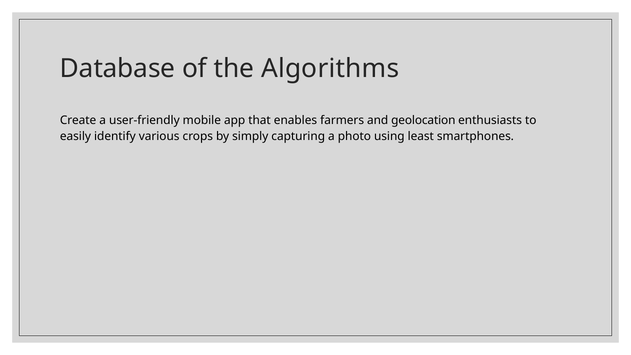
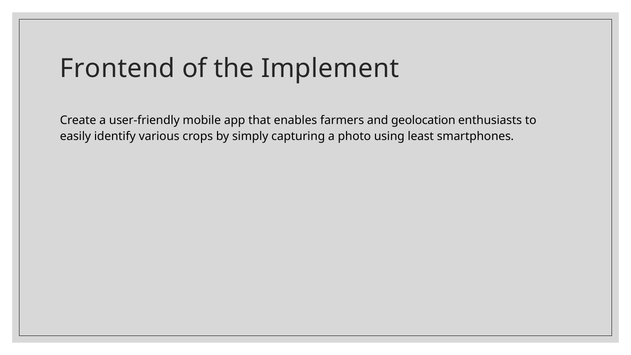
Database: Database -> Frontend (117, 69)
Algorithms: Algorithms -> Implement (330, 69)
